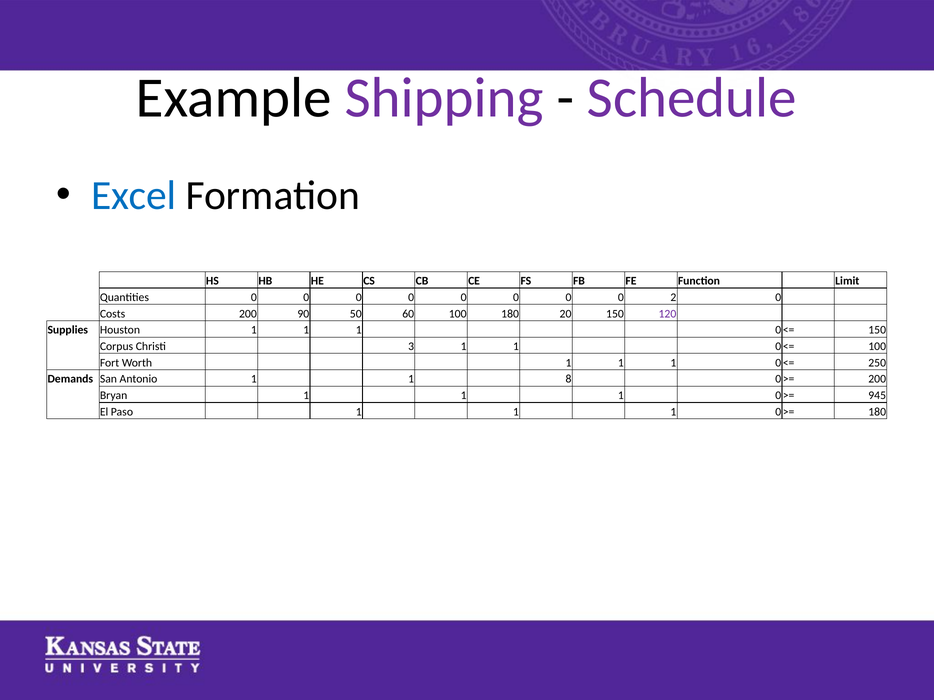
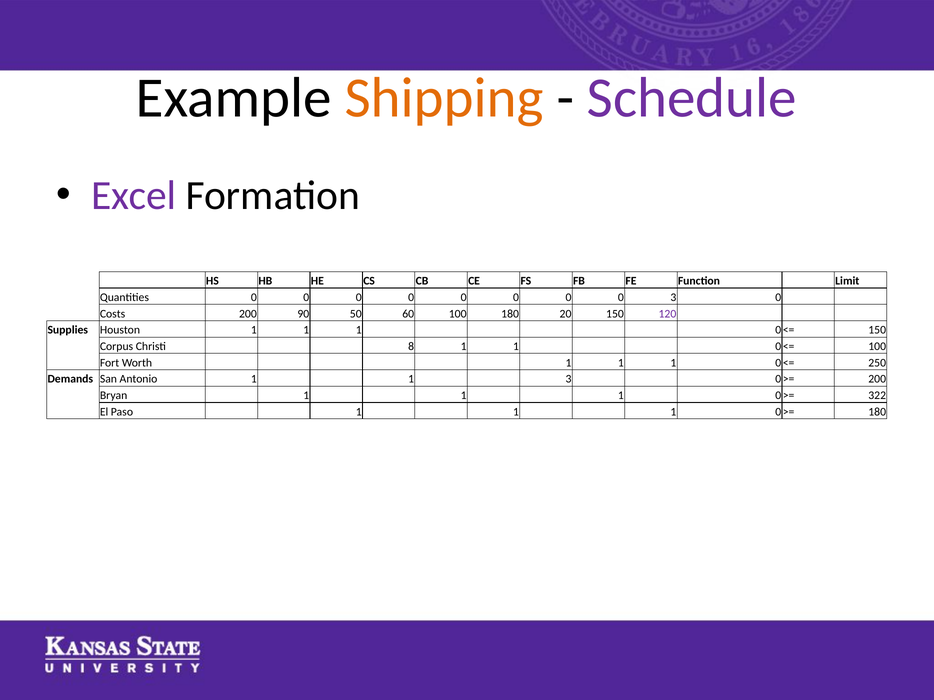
Shipping colour: purple -> orange (444, 98)
Excel colour: blue -> purple (134, 196)
0 2: 2 -> 3 (673, 298)
3: 3 -> 8 (411, 347)
1 8: 8 -> 3 (568, 379)
945: 945 -> 322 (877, 396)
